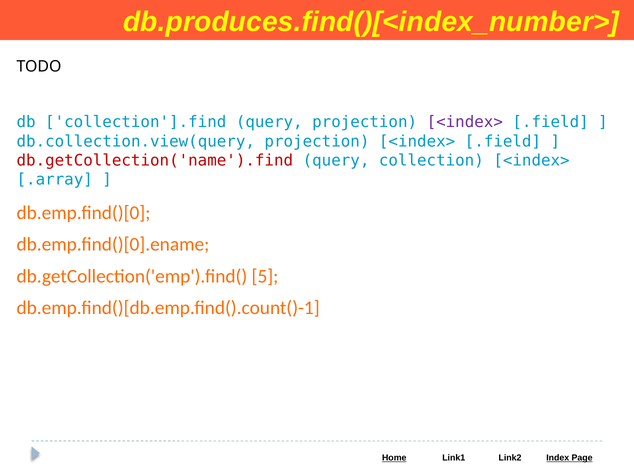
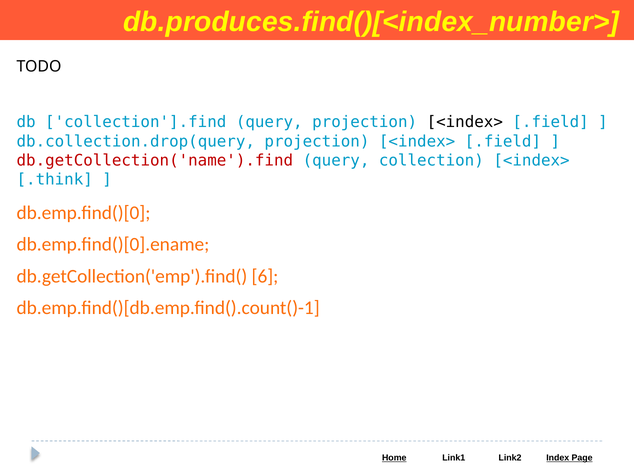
<index> colour: purple -> black (465, 122)
db.collection.view(query: db.collection.view(query -> db.collection.drop(query (136, 141)
.array: .array -> .think (55, 179)
5: 5 -> 6 (265, 276)
